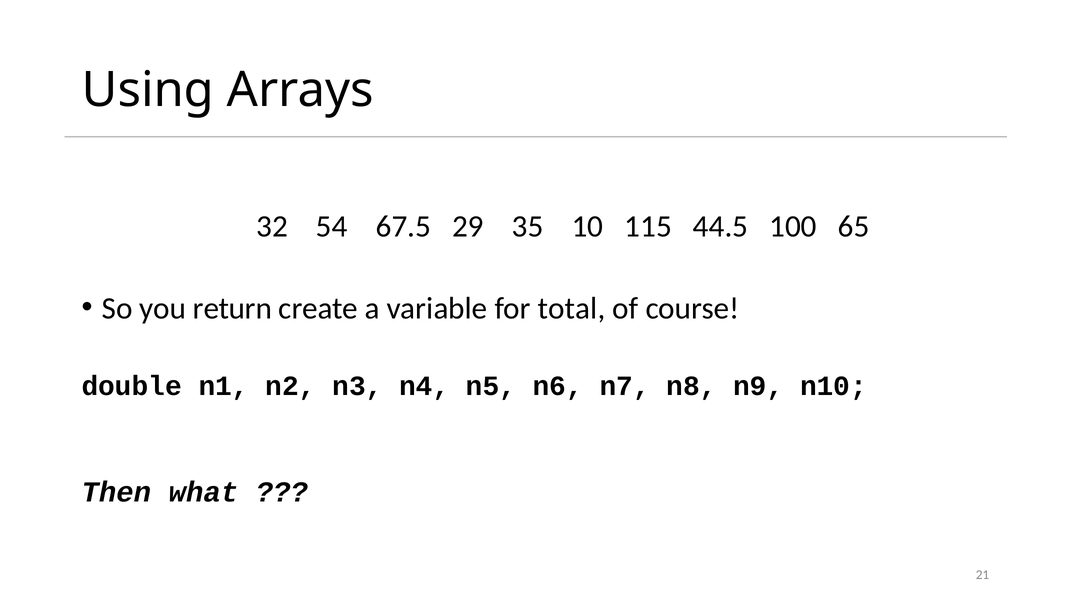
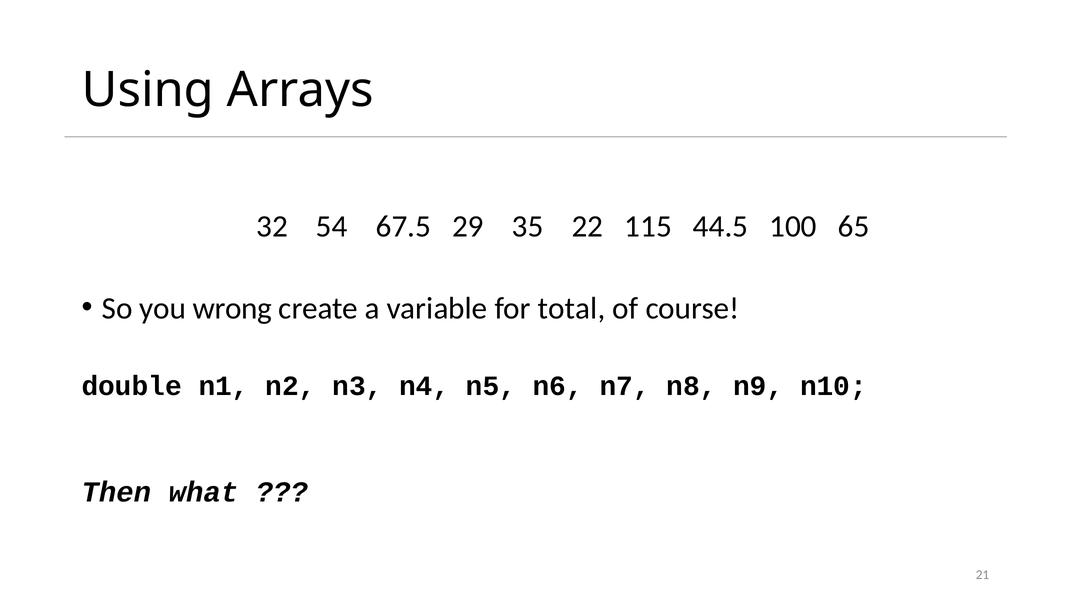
10: 10 -> 22 (587, 227)
return: return -> wrong (232, 309)
